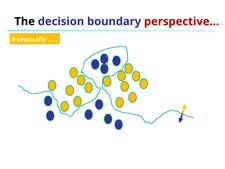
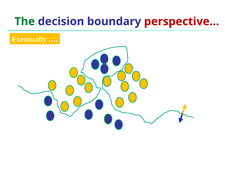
The colour: black -> green (25, 21)
